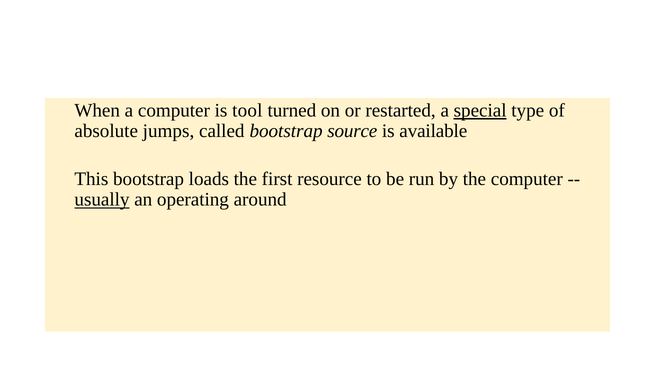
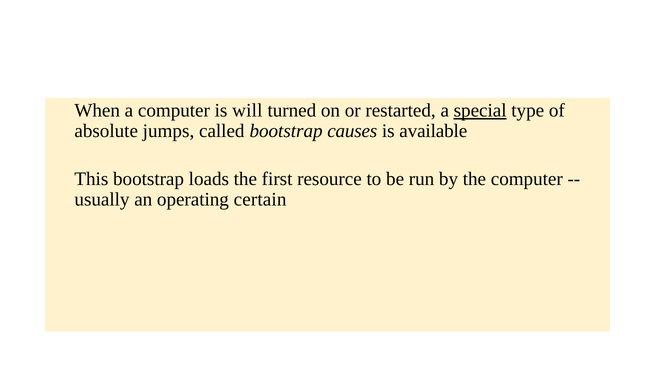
tool: tool -> will (247, 111)
source: source -> causes (352, 131)
usually underline: present -> none (102, 200)
around: around -> certain (260, 200)
